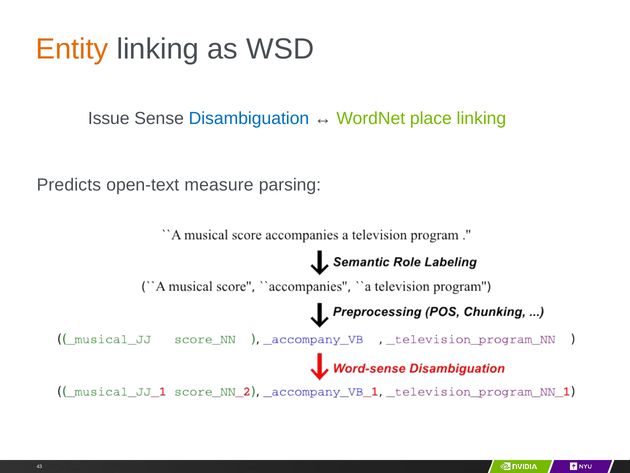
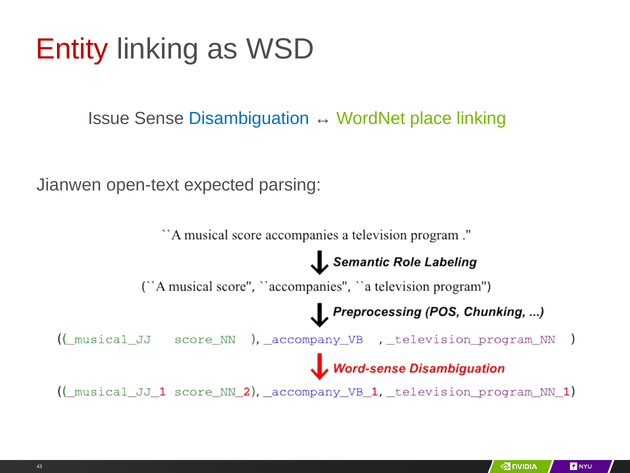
Entity colour: orange -> red (72, 49)
Predicts: Predicts -> Jianwen (69, 185)
measure: measure -> expected (219, 185)
